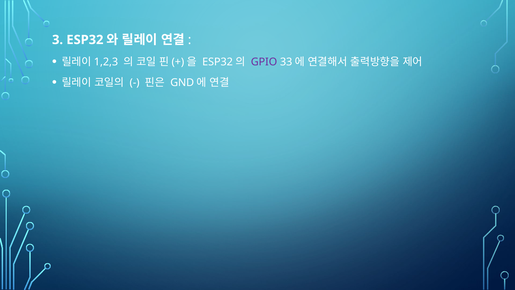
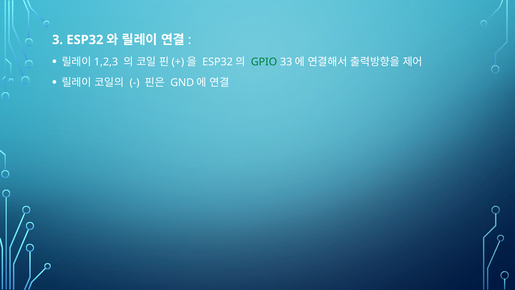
GPIO colour: purple -> green (264, 62)
